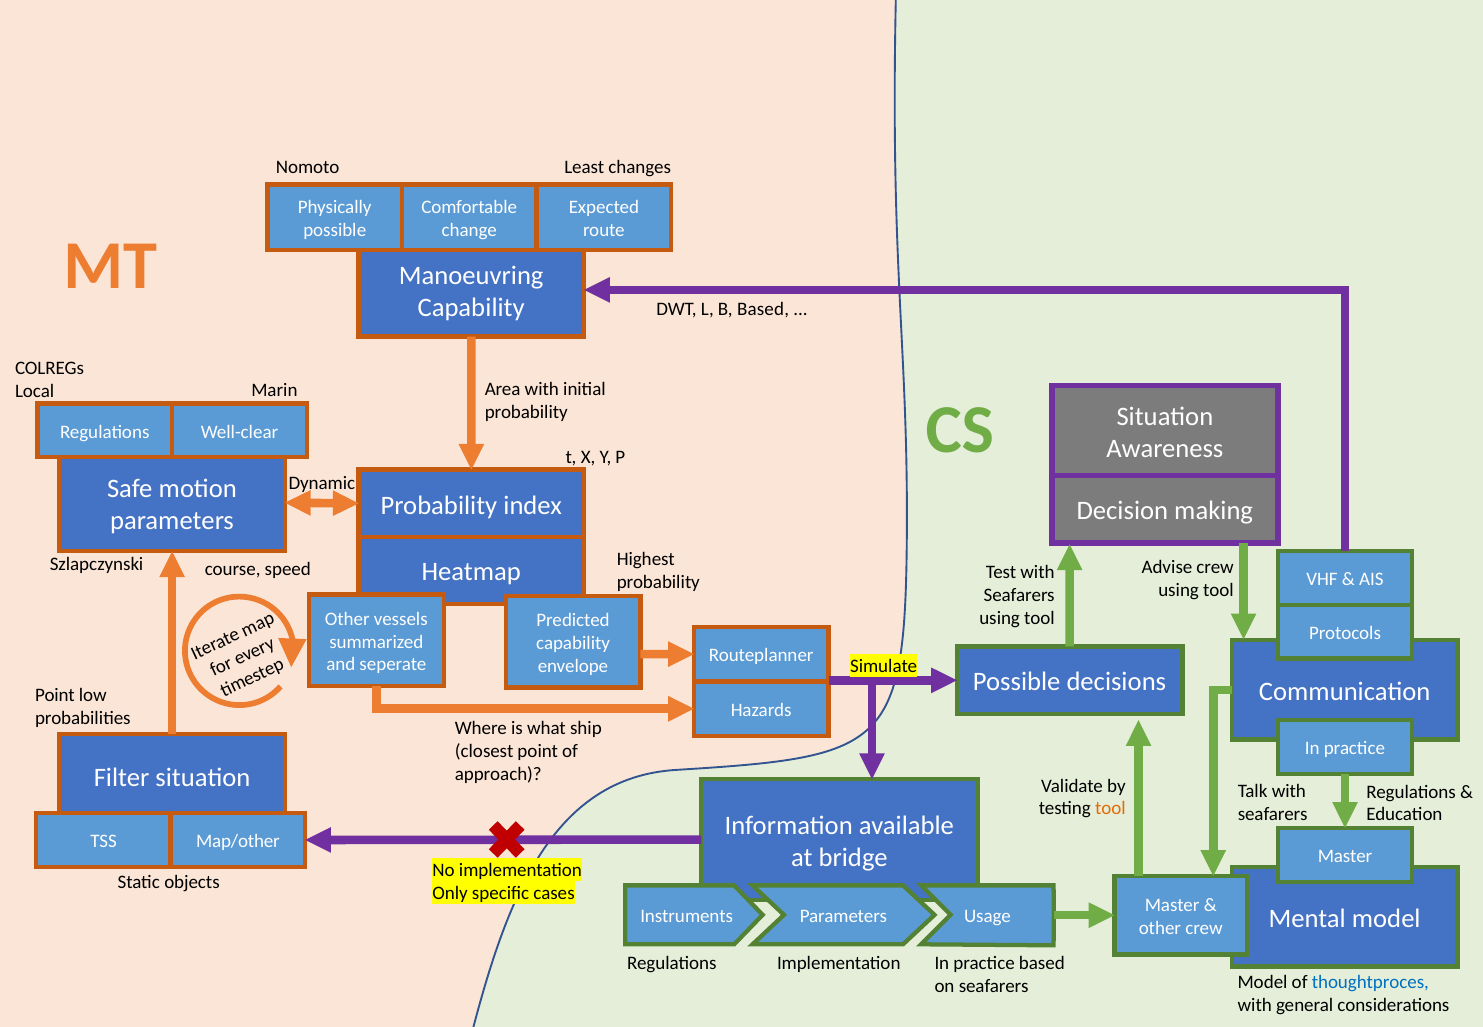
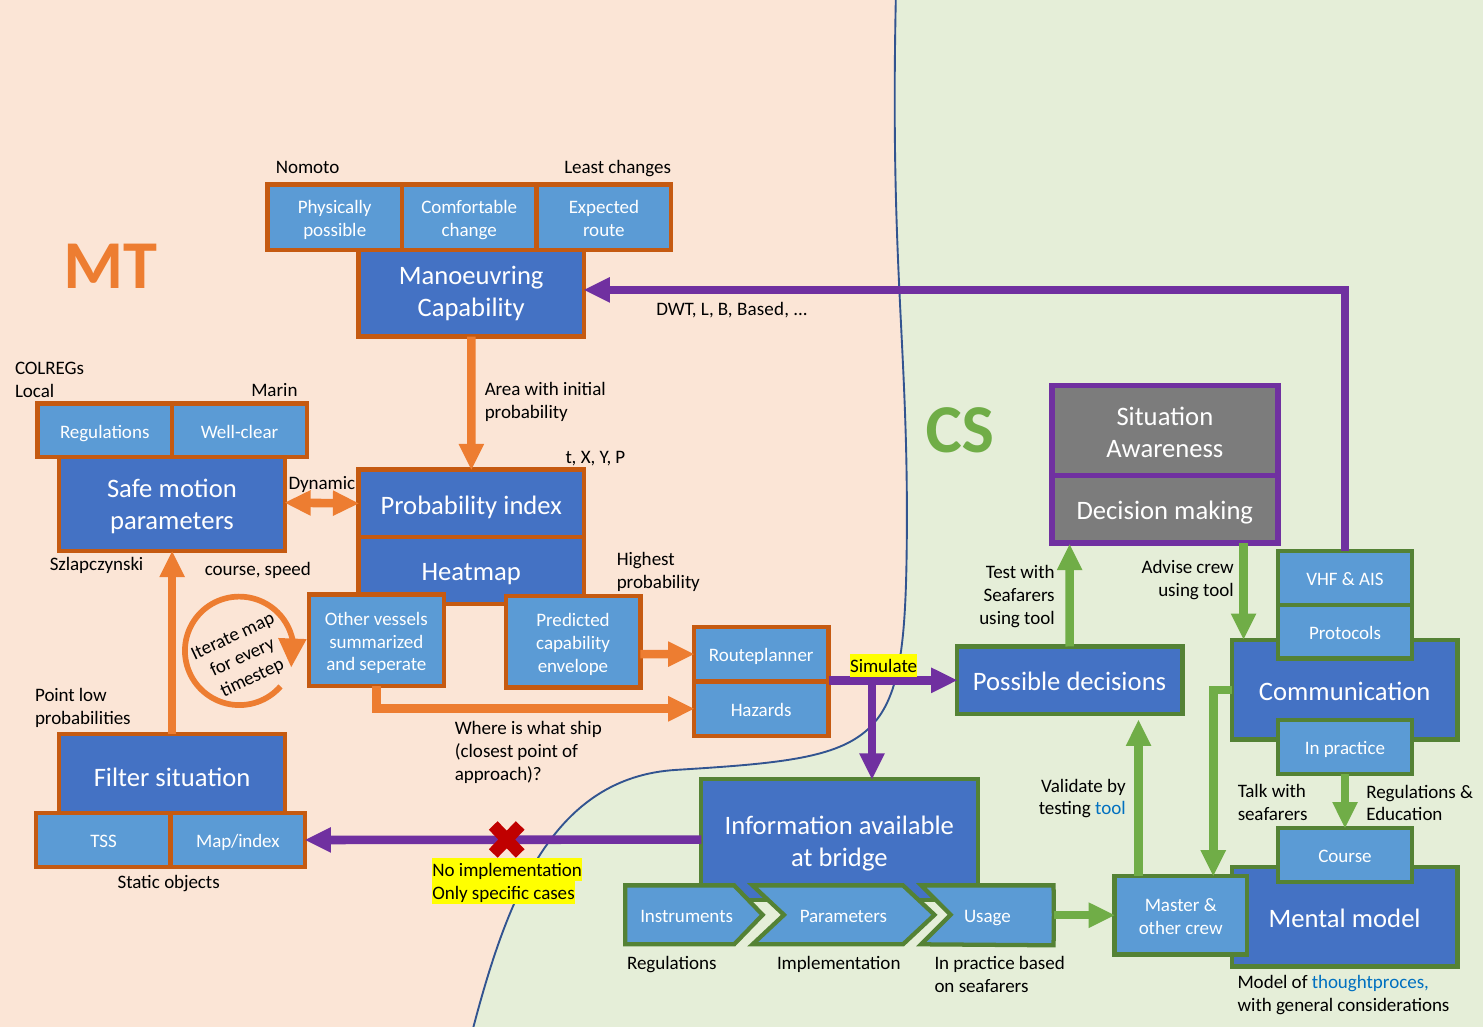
tool colour: orange -> blue (1110, 808)
Map/other: Map/other -> Map/index (238, 841)
Master: Master -> Course (1345, 856)
